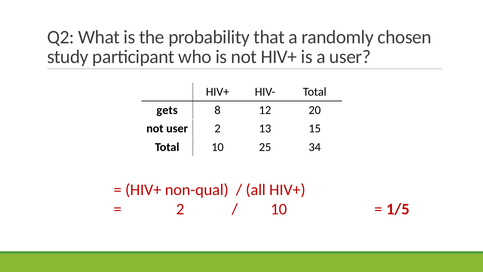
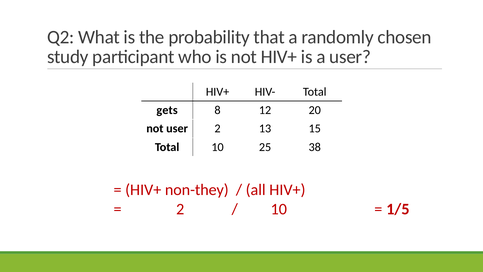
34: 34 -> 38 (315, 147)
non-qual: non-qual -> non-they (197, 190)
